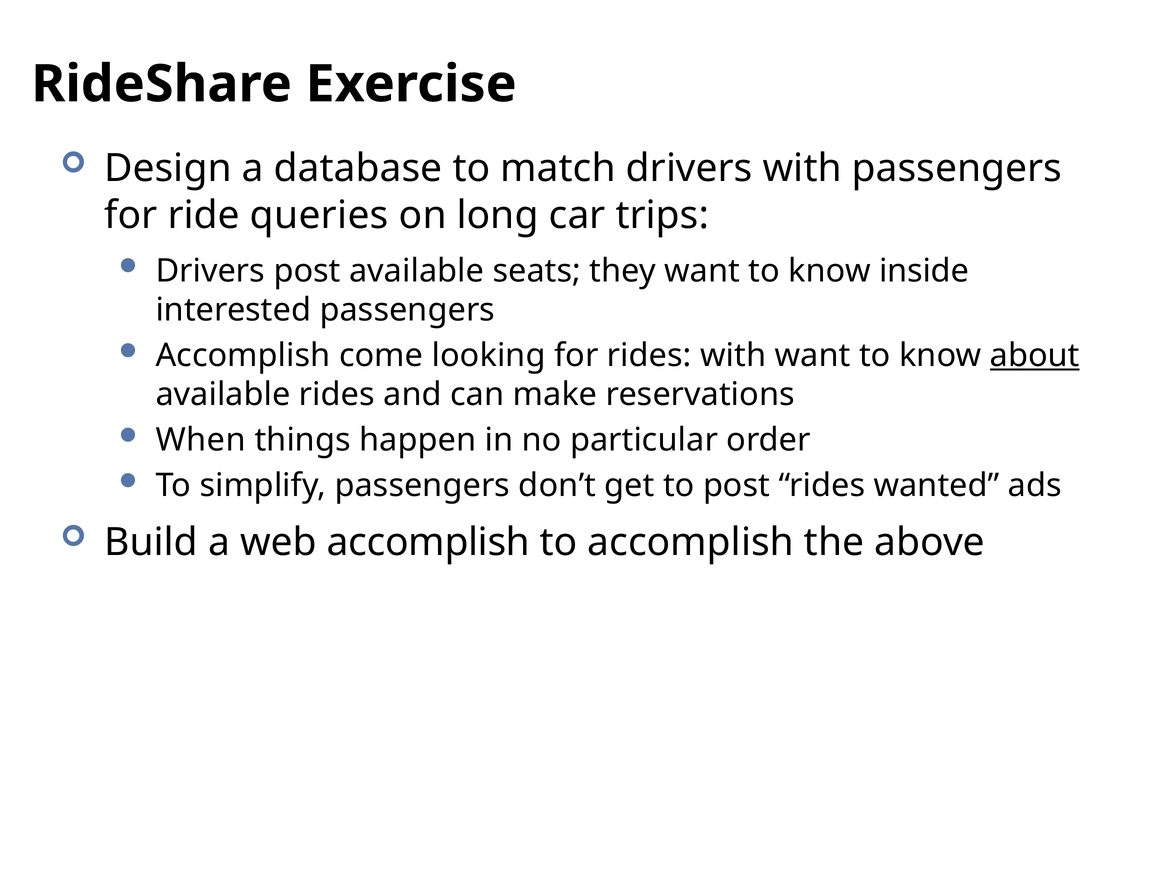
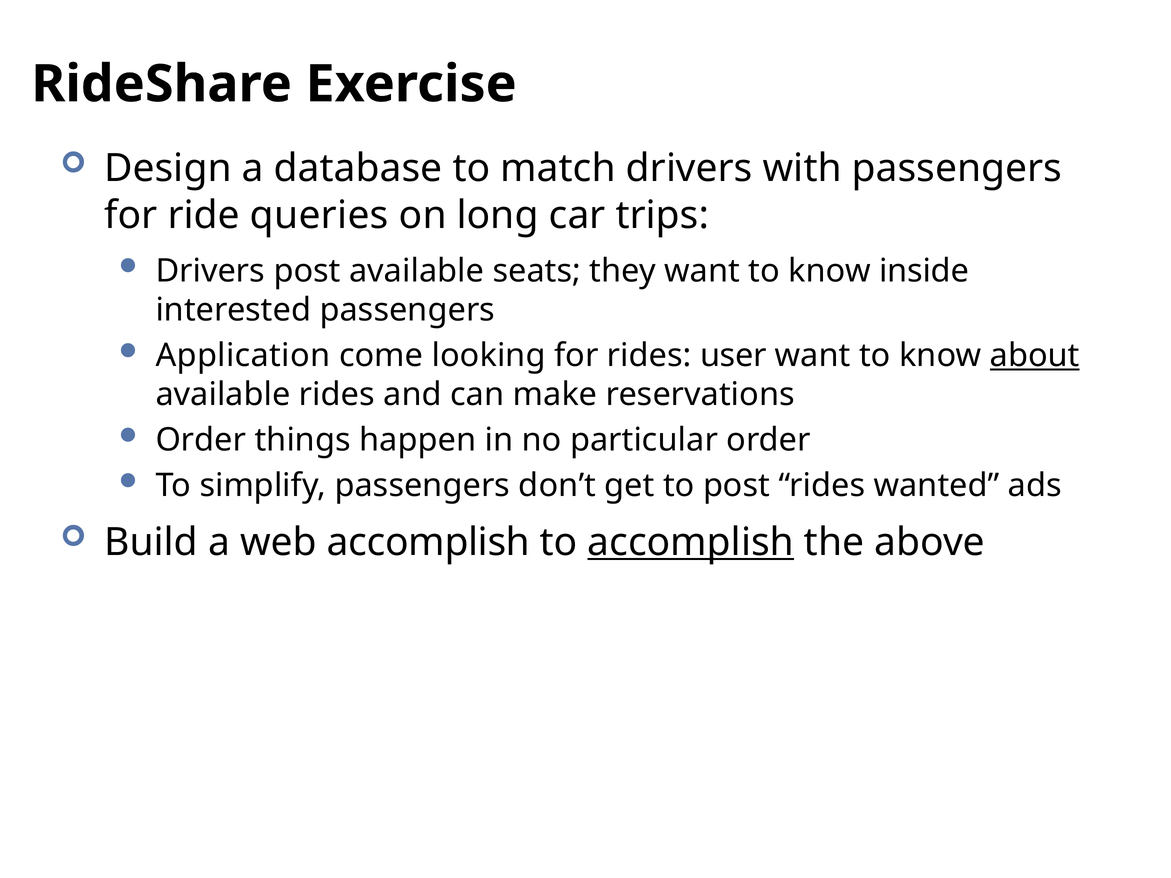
Accomplish: Accomplish -> Application (243, 356)
rides with: with -> user (733, 356)
When: When -> Order (201, 440)
accomplish underline: none -> present (691, 542)
